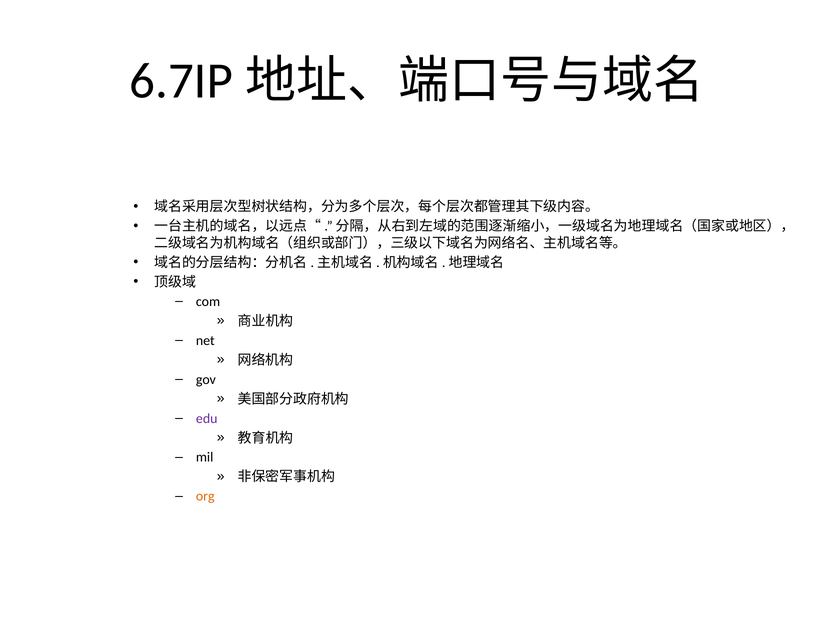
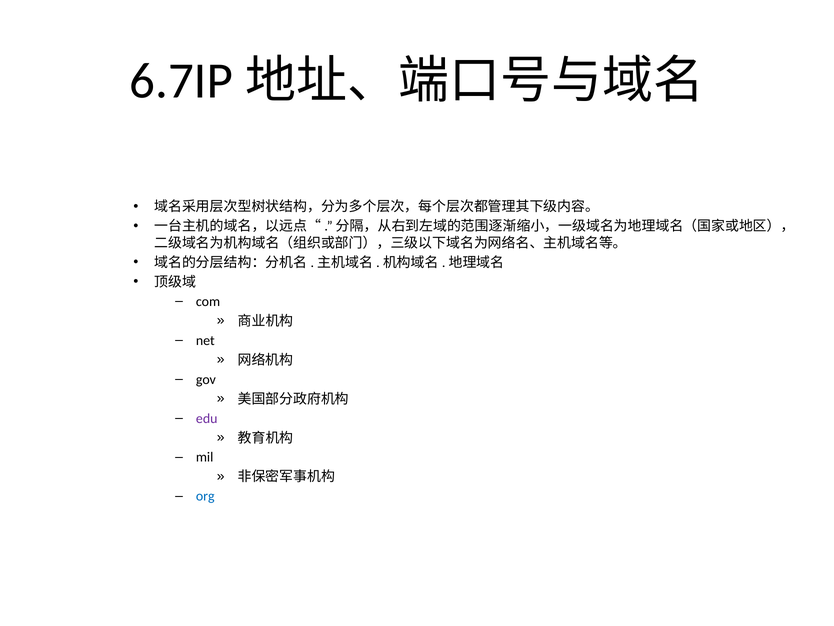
org colour: orange -> blue (205, 496)
